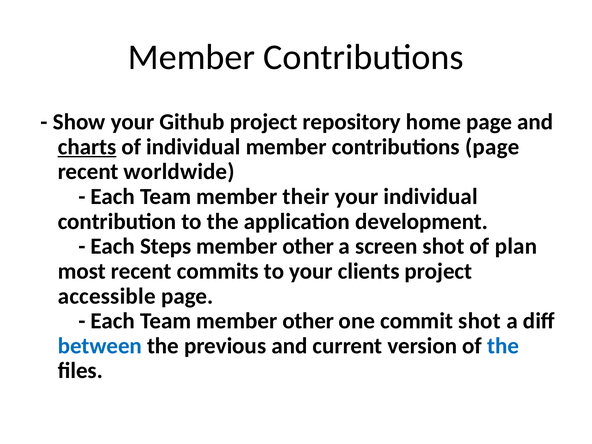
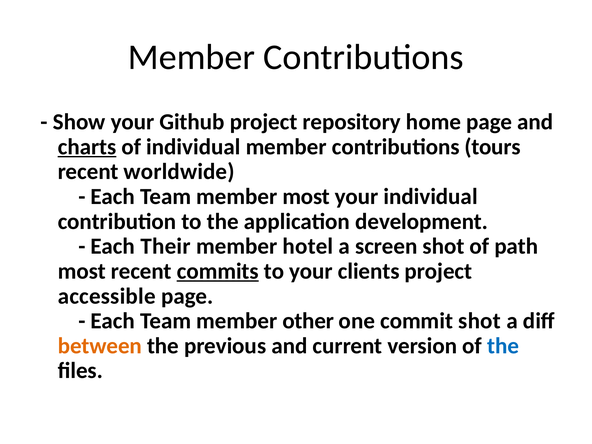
contributions page: page -> tours (493, 147)
member their: their -> most (306, 197)
Steps: Steps -> Their (166, 246)
other: other -> hotel (308, 246)
plan: plan -> path (516, 246)
commits underline: none -> present (218, 271)
between colour: blue -> orange (100, 346)
